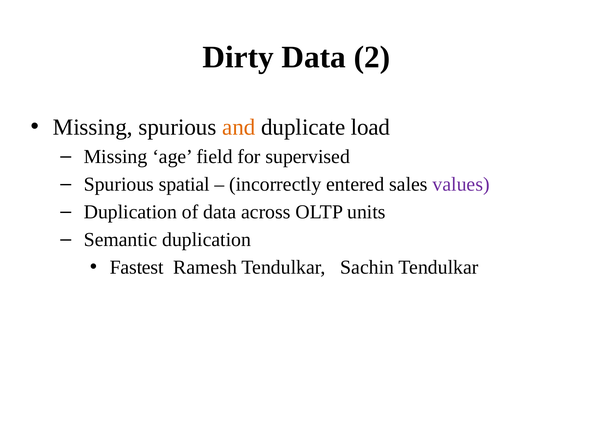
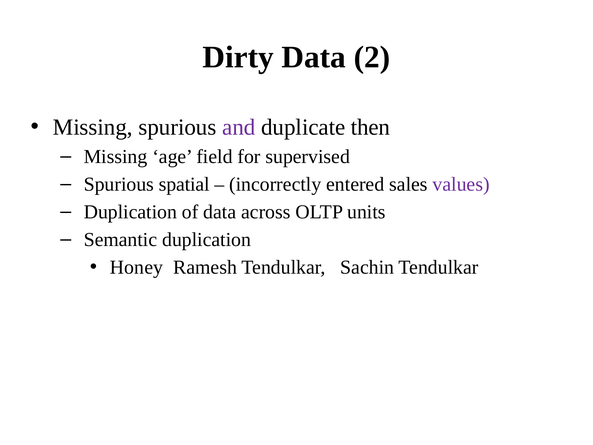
and colour: orange -> purple (239, 127)
load: load -> then (370, 127)
Fastest: Fastest -> Honey (136, 267)
